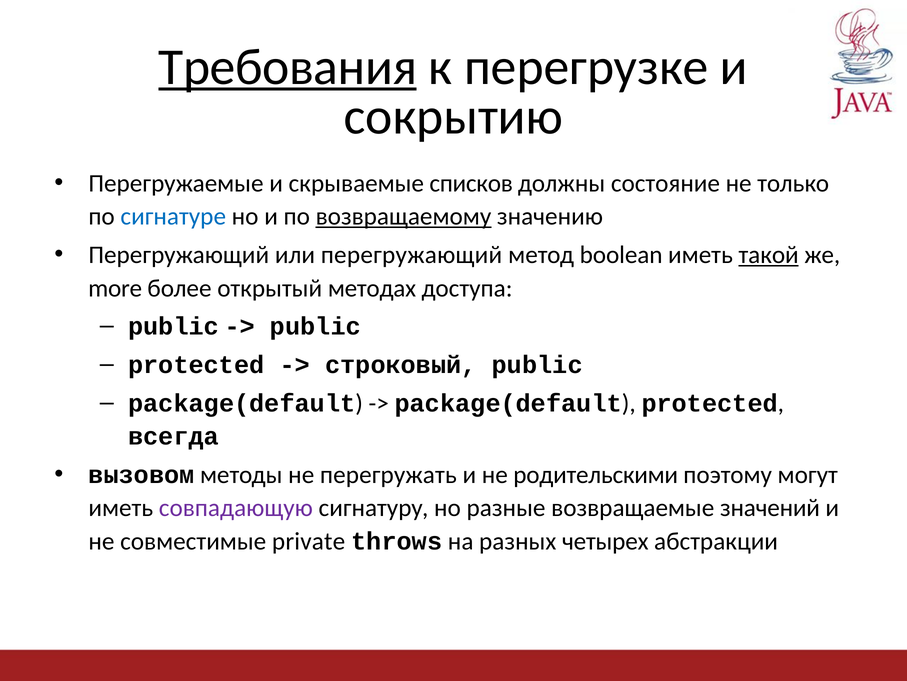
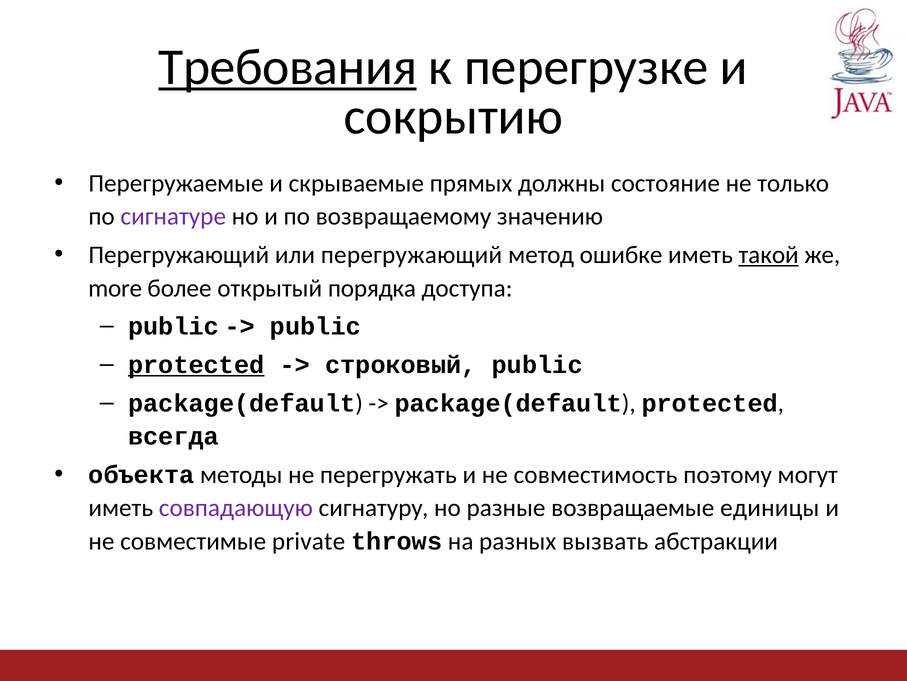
списков: списков -> прямых (471, 183)
сигнатуре colour: blue -> purple (173, 216)
возвращаемому underline: present -> none (403, 216)
boolean: boolean -> ошибке (621, 255)
методах: методах -> порядка (372, 288)
protected underline: none -> present (196, 364)
вызовом: вызовом -> объекта (141, 474)
родительскими: родительскими -> совместимость (596, 474)
значений: значений -> единицы (770, 508)
четырех: четырех -> вызвать (605, 541)
